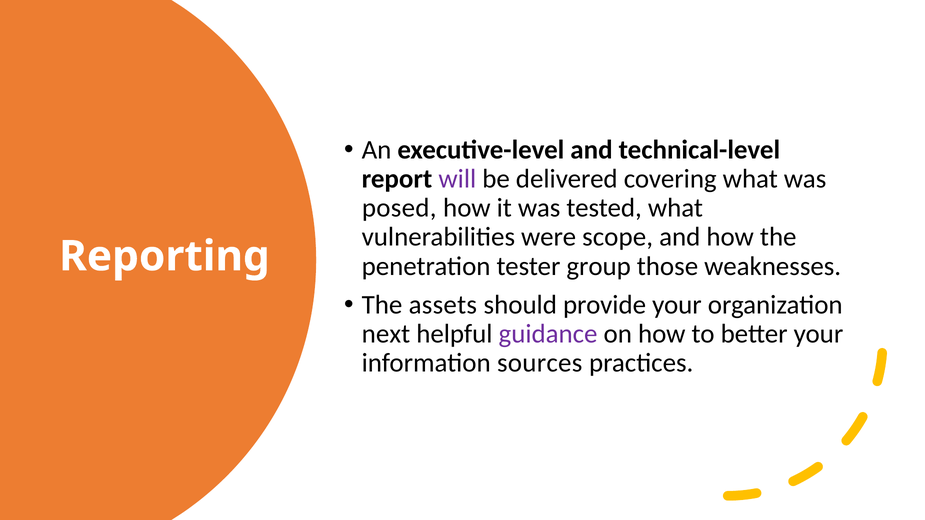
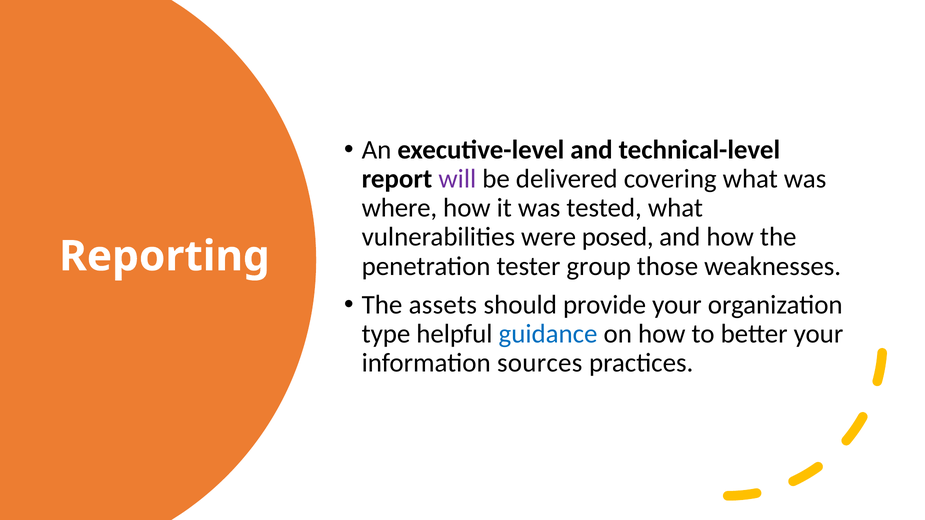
posed: posed -> where (399, 208)
scope: scope -> posed (618, 237)
next: next -> type (386, 334)
guidance colour: purple -> blue (548, 334)
